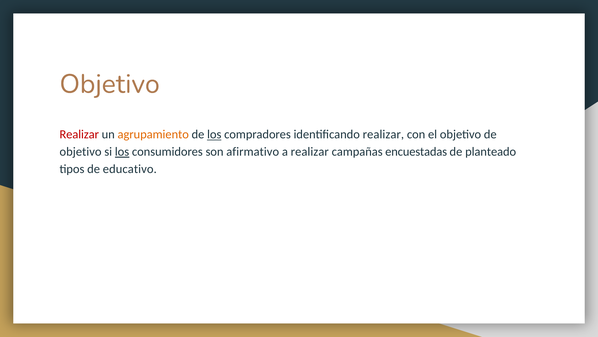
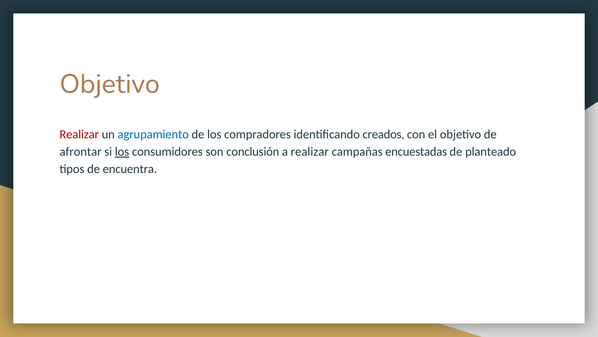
agrupamiento colour: orange -> blue (153, 134)
los underline: present -> none (214, 134)
identificando realizar: realizar -> creados (383, 134)
objetivo: objetivo -> afrontar (81, 151)
afirmativo: afirmativo -> conclusión (253, 151)
educativo: educativo -> encuentra (130, 169)
